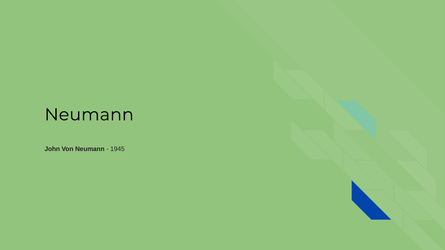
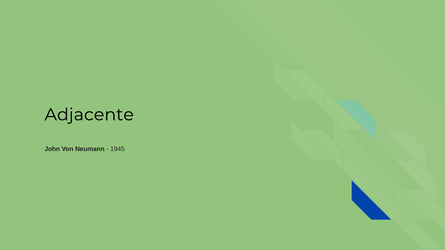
Neumann: Neumann -> Adjacente (89, 115)
